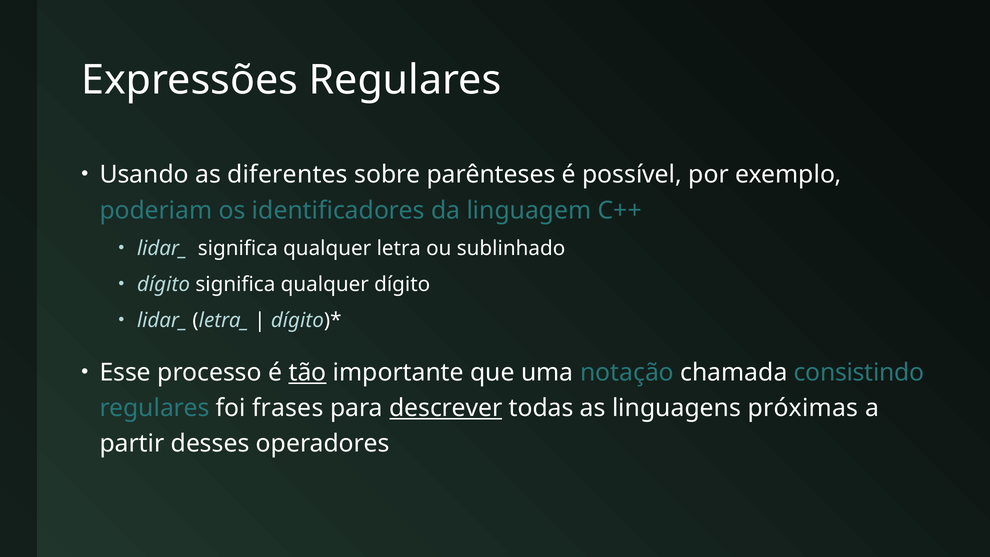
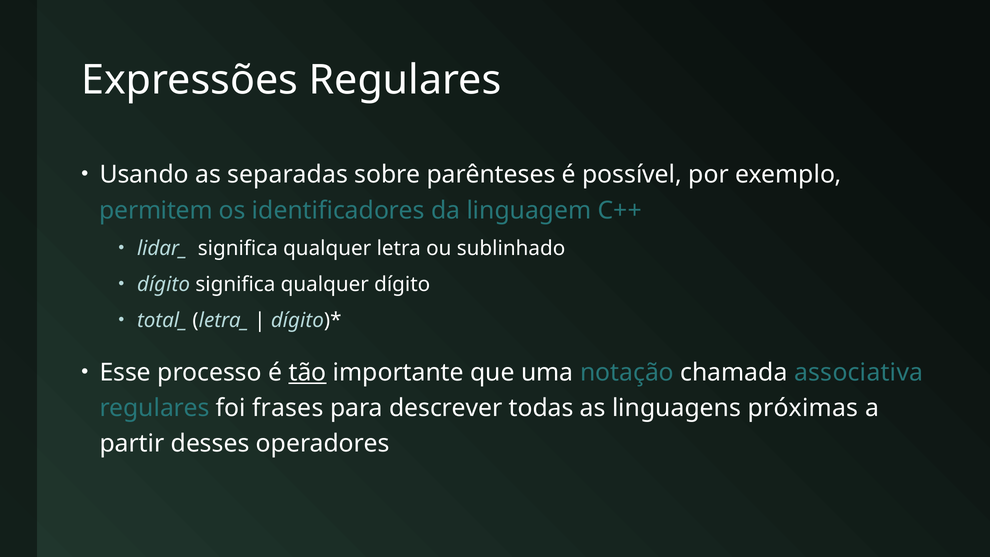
diferentes: diferentes -> separadas (288, 175)
poderiam: poderiam -> permitem (156, 210)
lidar_: lidar_ -> total_ (162, 320)
consistindo: consistindo -> associativa (859, 372)
descrever underline: present -> none (446, 408)
